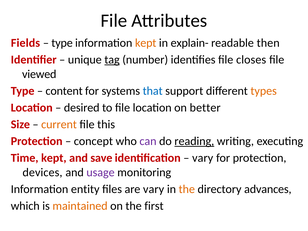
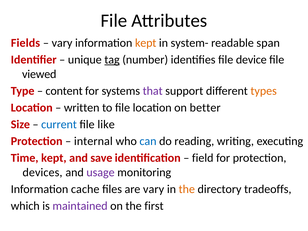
type: type -> vary (62, 43)
explain-: explain- -> system- (190, 43)
then: then -> span (268, 43)
closes: closes -> device (251, 60)
that colour: blue -> purple (153, 91)
desired: desired -> written (82, 108)
current colour: orange -> blue (59, 124)
this: this -> like (106, 124)
concept: concept -> internal (93, 141)
can colour: purple -> blue (148, 141)
reading underline: present -> none (194, 141)
vary: vary -> field (203, 158)
entity: entity -> cache (85, 189)
advances: advances -> tradeoffs (268, 189)
maintained colour: orange -> purple (80, 206)
